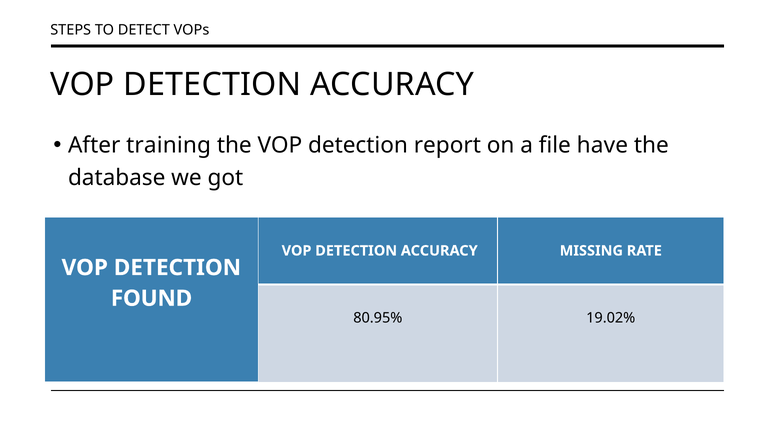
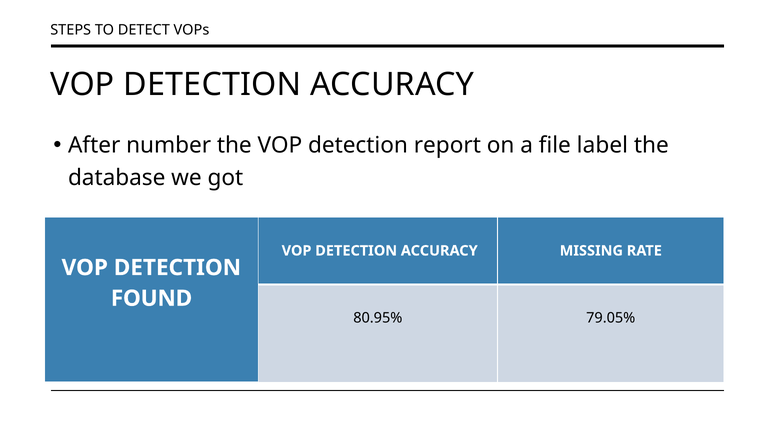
training: training -> number (169, 145)
have: have -> label (602, 145)
19.02%: 19.02% -> 79.05% (611, 318)
